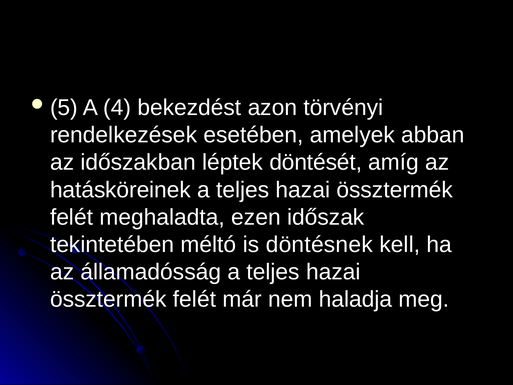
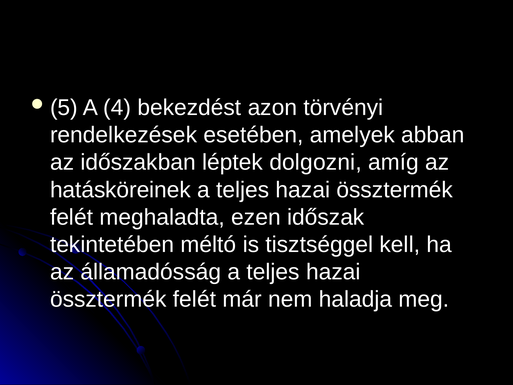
döntését: döntését -> dolgozni (316, 162)
döntésnek: döntésnek -> tisztséggel (319, 244)
